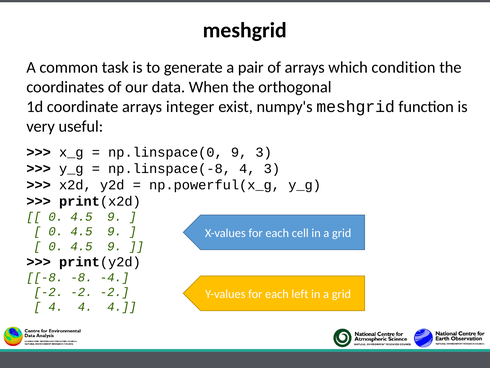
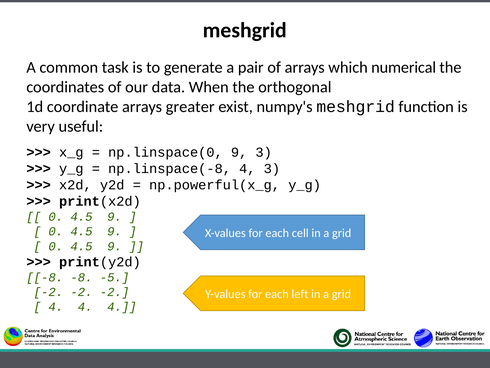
condition: condition -> numerical (404, 67)
integer: integer -> greater (190, 107)
-4: -4 -> -5 (115, 277)
